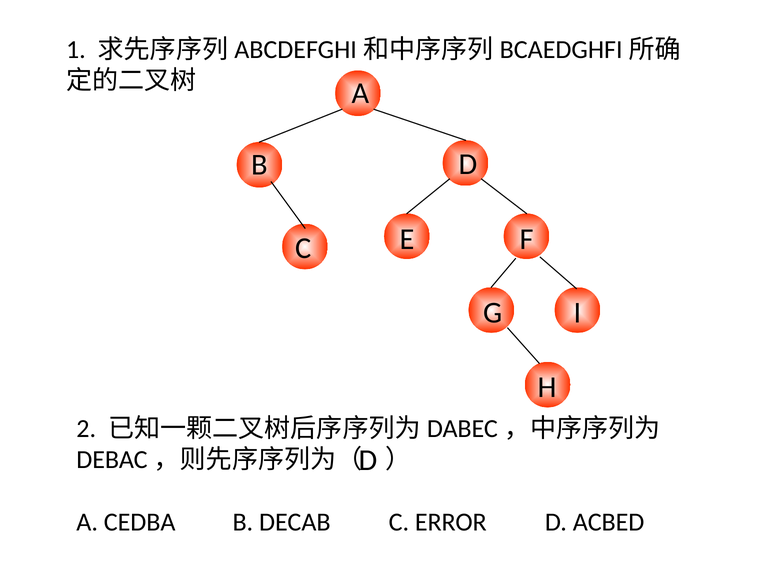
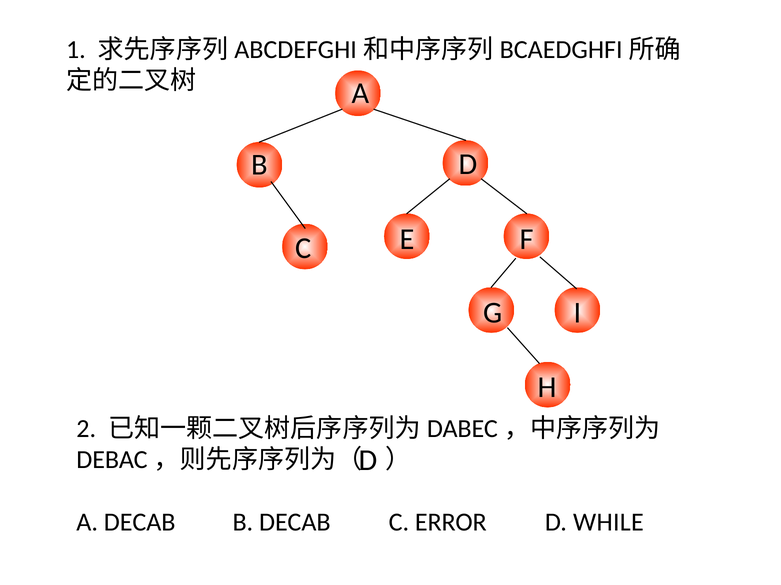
A CEDBA: CEDBA -> DECAB (140, 523)
ACBED: ACBED -> WHILE (608, 523)
